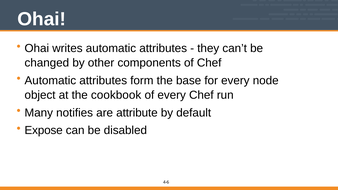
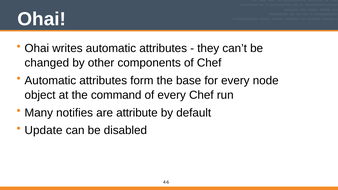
cookbook: cookbook -> command (116, 95)
Expose: Expose -> Update (44, 130)
